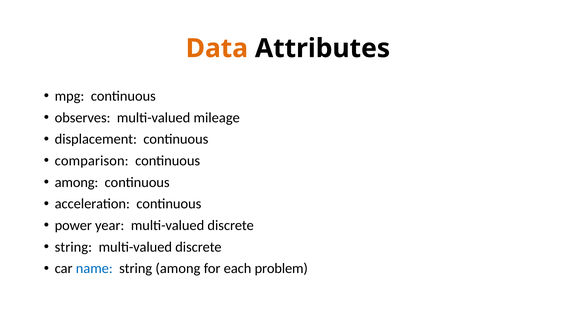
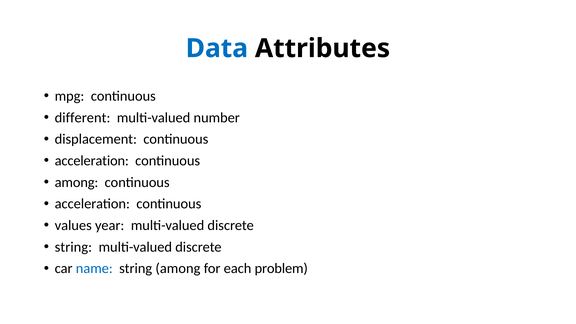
Data colour: orange -> blue (217, 48)
observes: observes -> different (83, 118)
mileage: mileage -> number (217, 118)
comparison: comparison -> acceleration (92, 161)
power: power -> values (73, 225)
